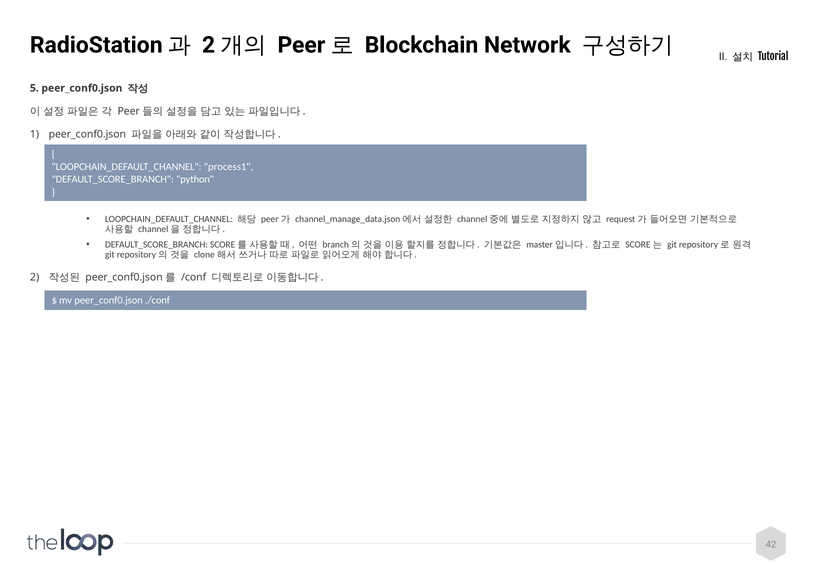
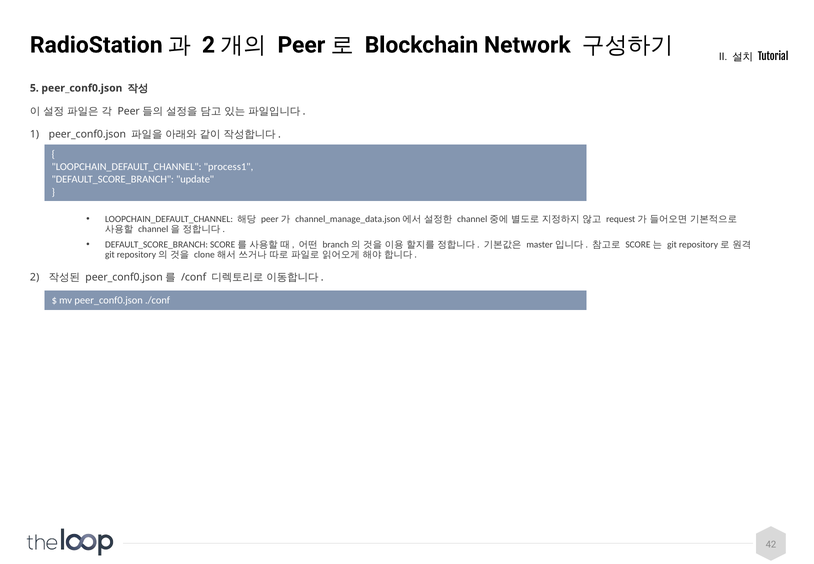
python: python -> update (195, 179)
